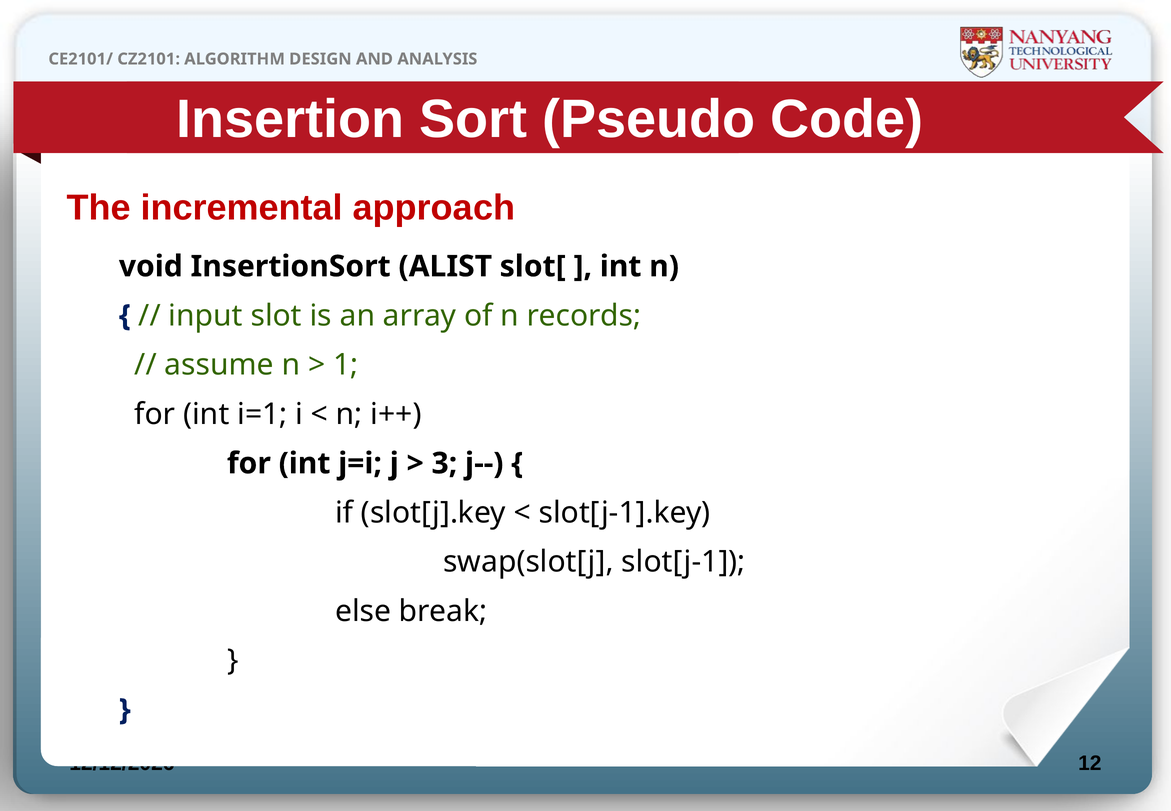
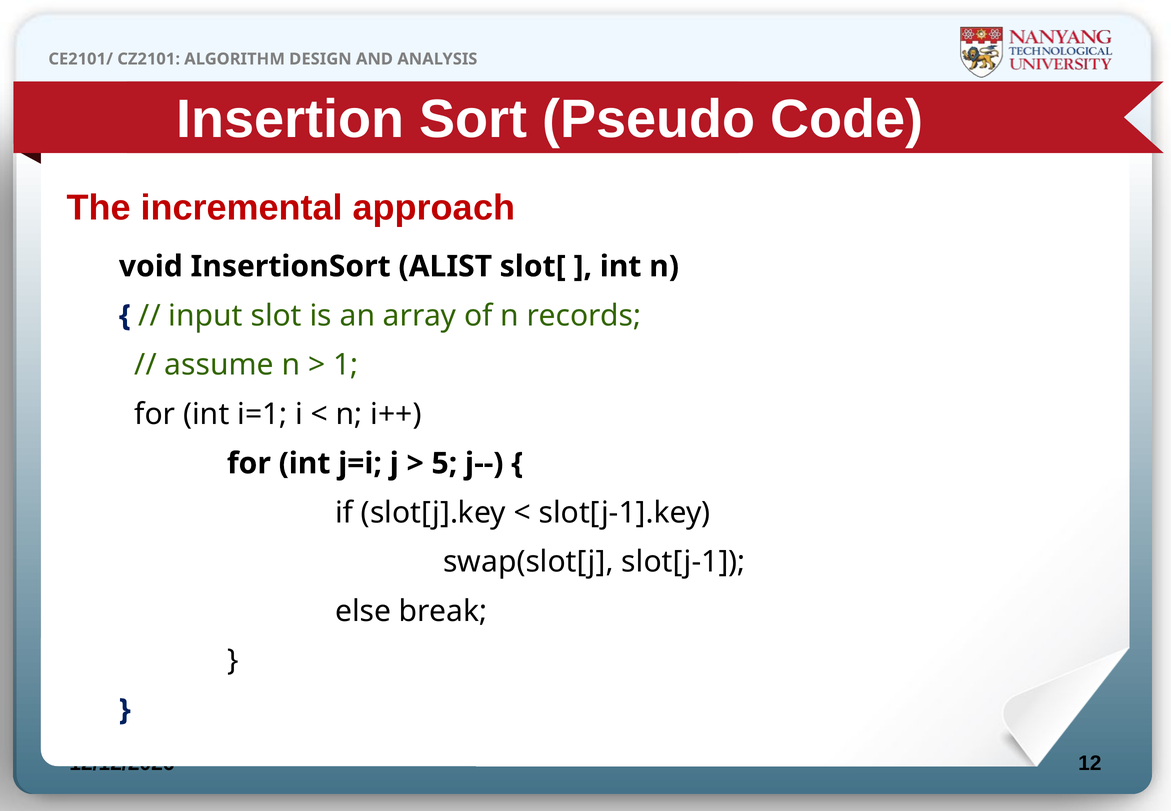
3: 3 -> 5 (444, 463)
